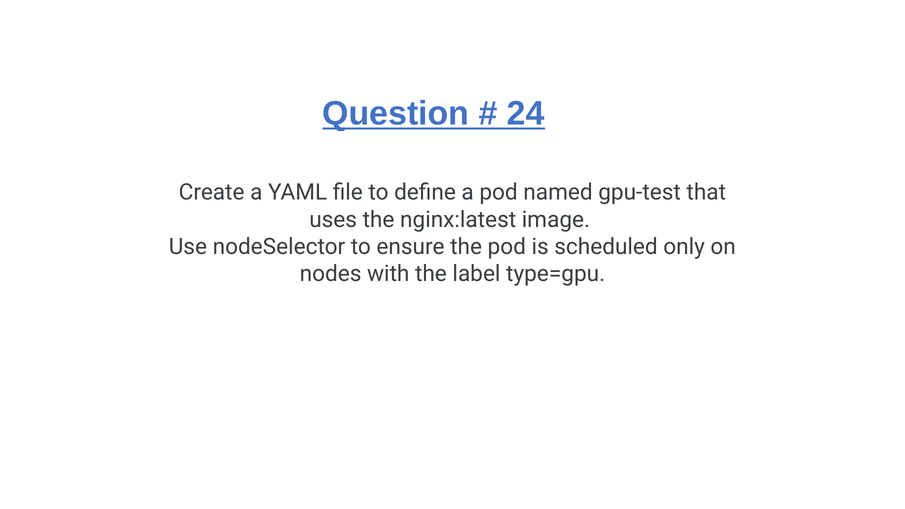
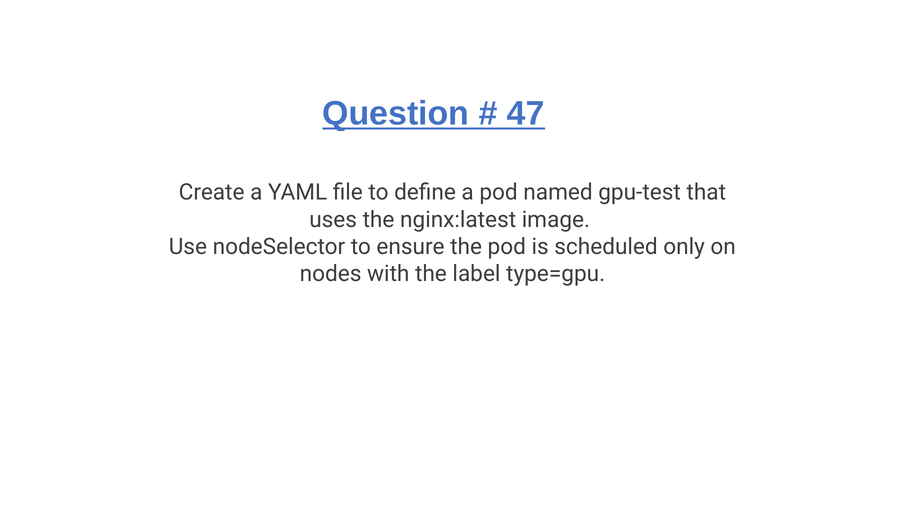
24: 24 -> 47 (526, 114)
